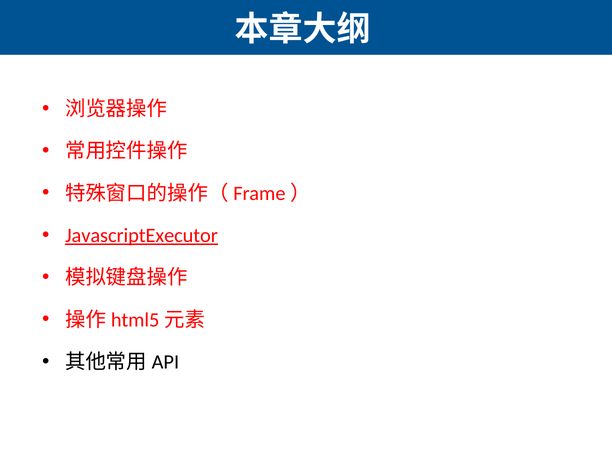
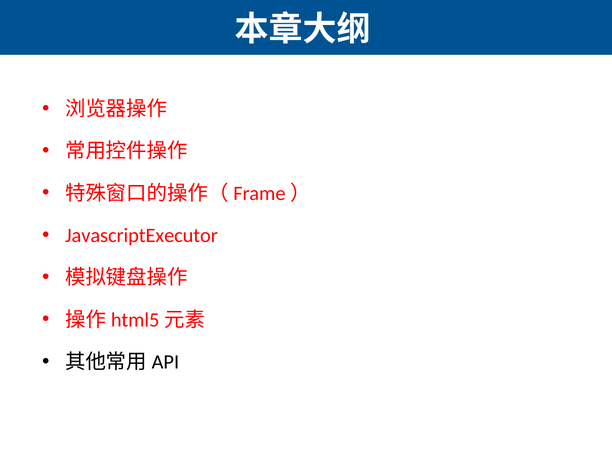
JavascriptExecutor underline: present -> none (142, 236)
